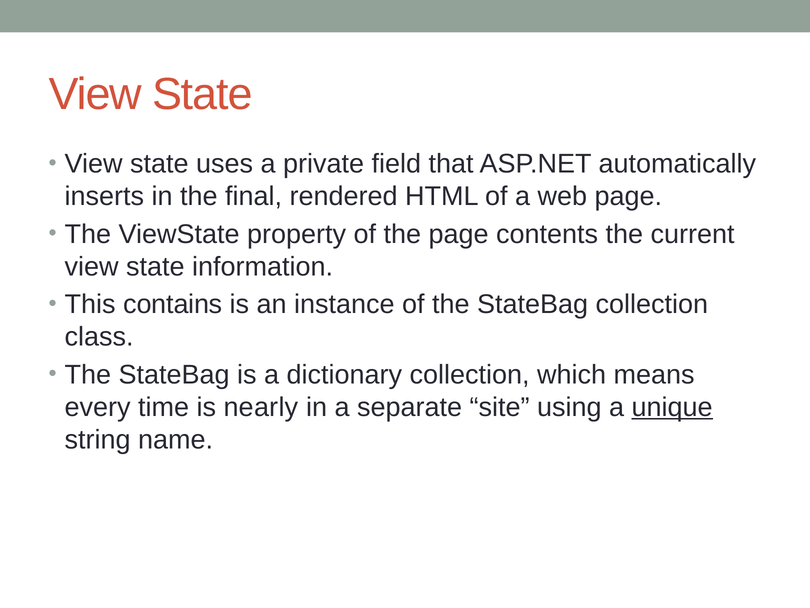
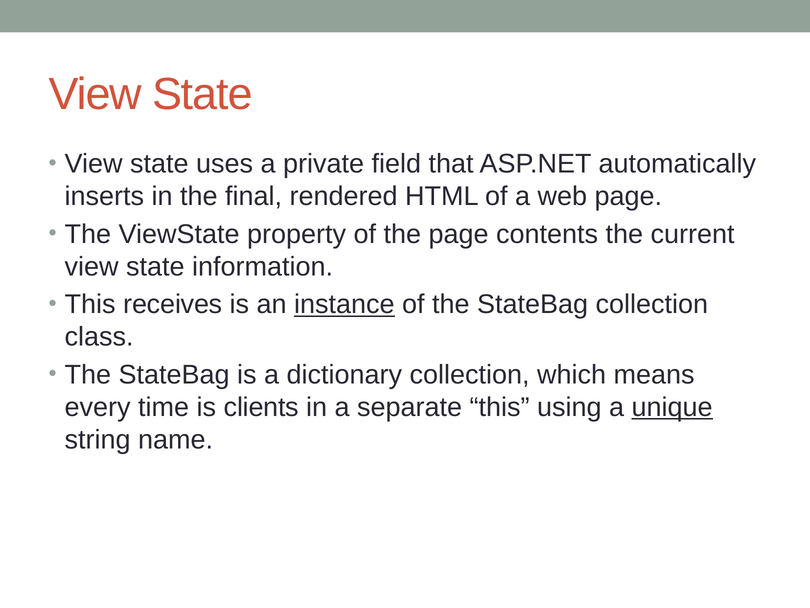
contains: contains -> receives (173, 304)
instance underline: none -> present (345, 304)
nearly: nearly -> clients (261, 407)
separate site: site -> this (500, 407)
